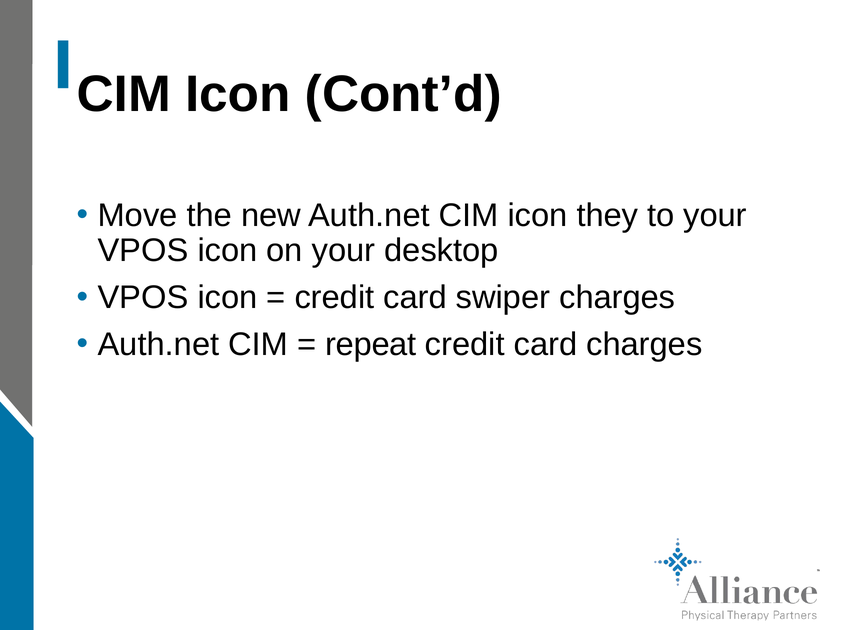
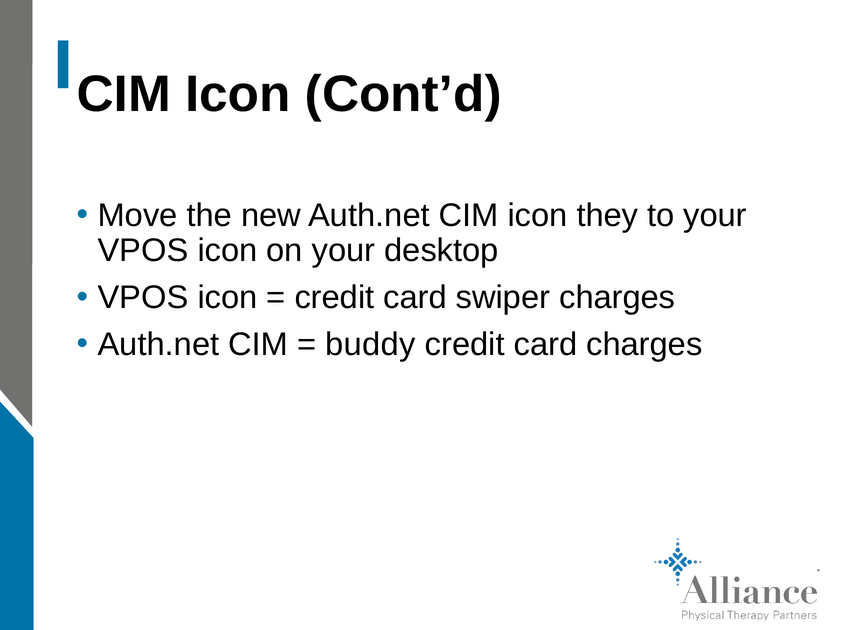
repeat: repeat -> buddy (370, 345)
